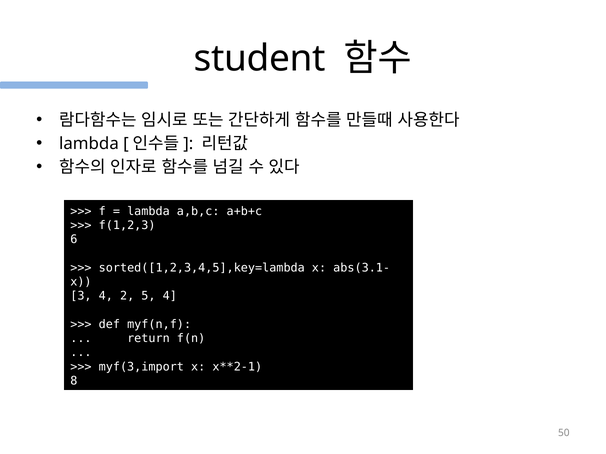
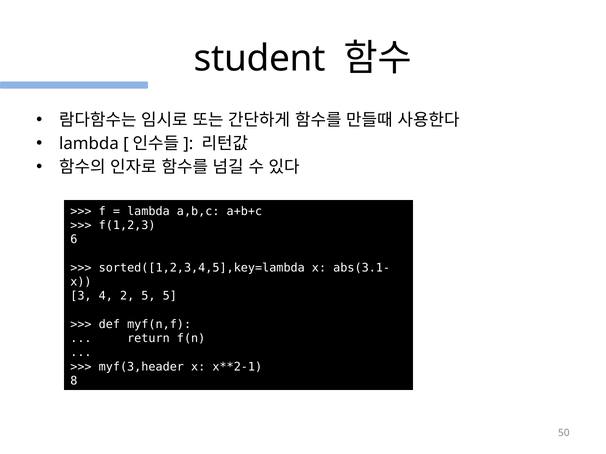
5 4: 4 -> 5 (170, 296)
myf(3,import: myf(3,import -> myf(3,header (141, 367)
